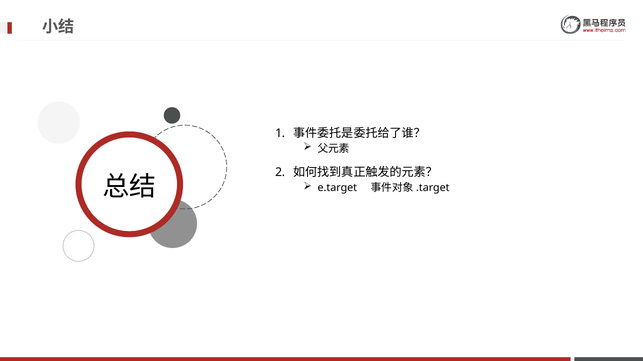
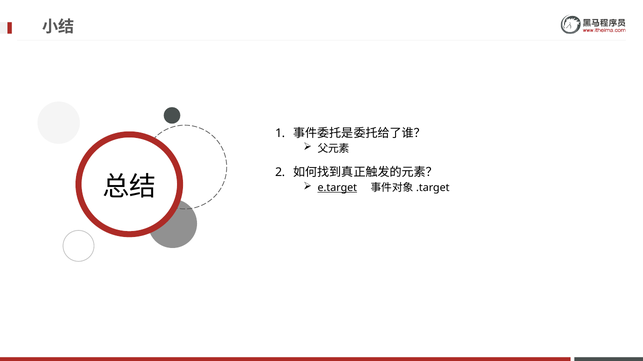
e.target underline: none -> present (337, 188)
